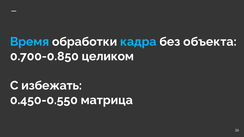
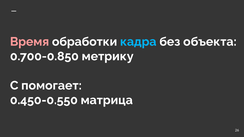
Время colour: light blue -> pink (30, 42)
целиком: целиком -> метрику (108, 56)
избежать: избежать -> помогает (51, 86)
